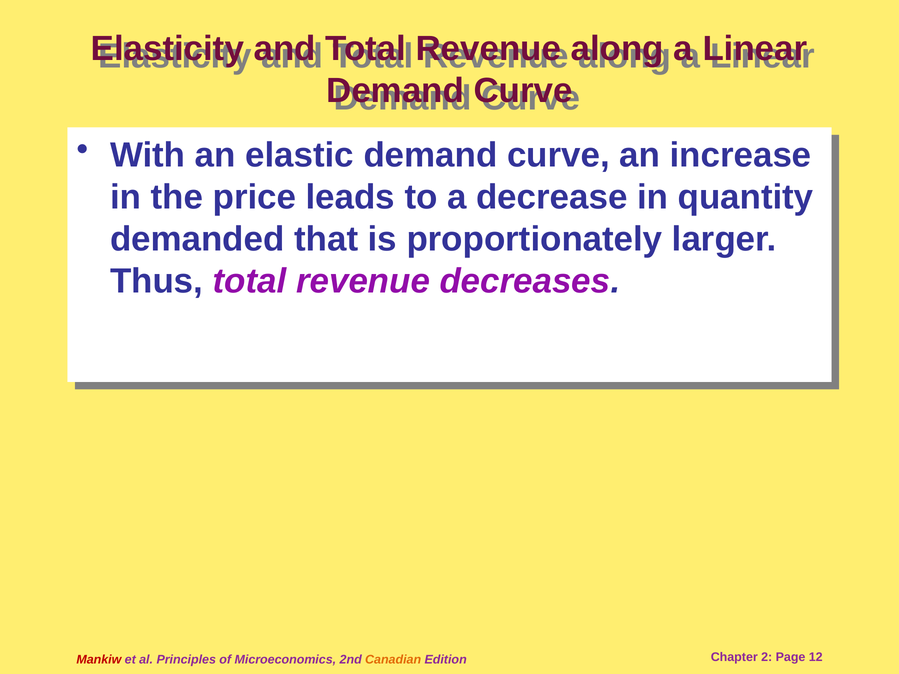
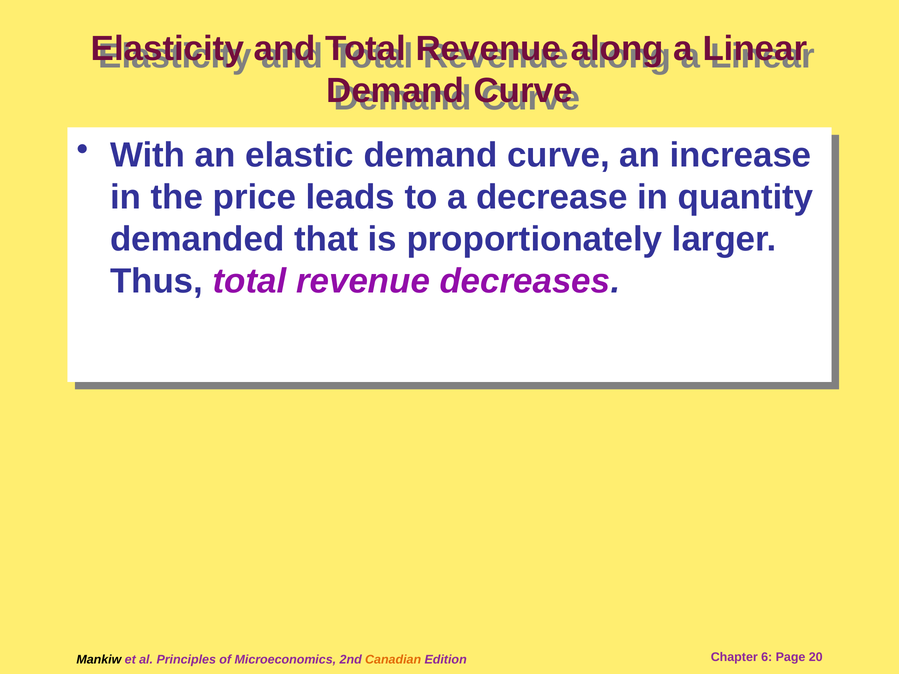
Mankiw colour: red -> black (99, 660)
2: 2 -> 6 (767, 657)
12: 12 -> 20 (816, 657)
